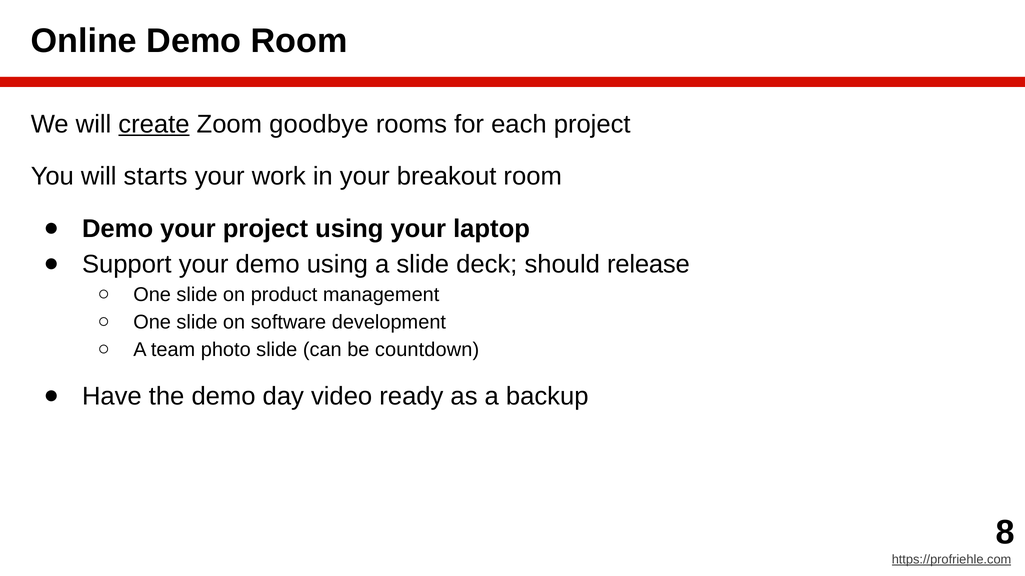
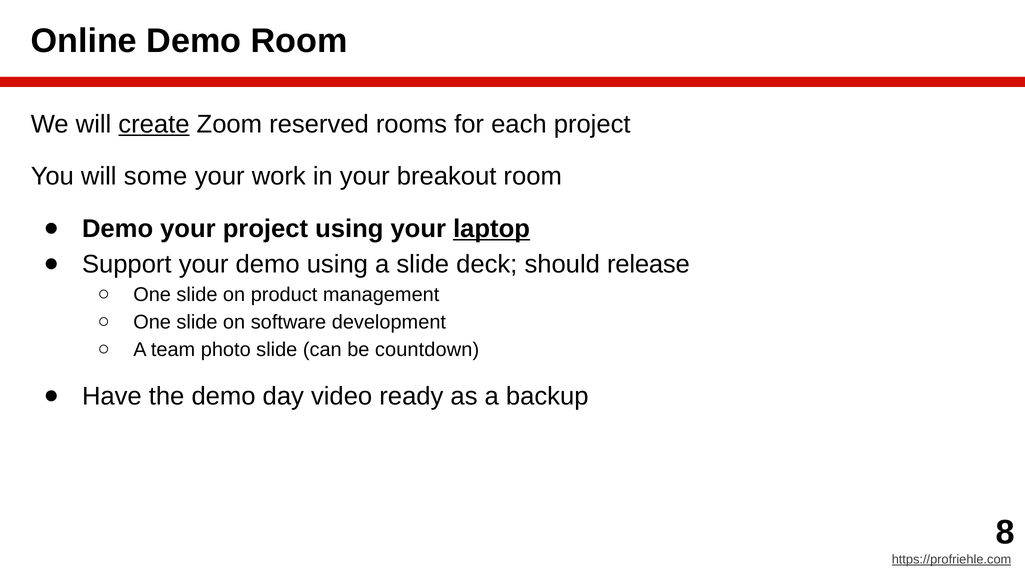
goodbye: goodbye -> reserved (319, 124)
starts: starts -> some (156, 177)
laptop underline: none -> present (492, 229)
